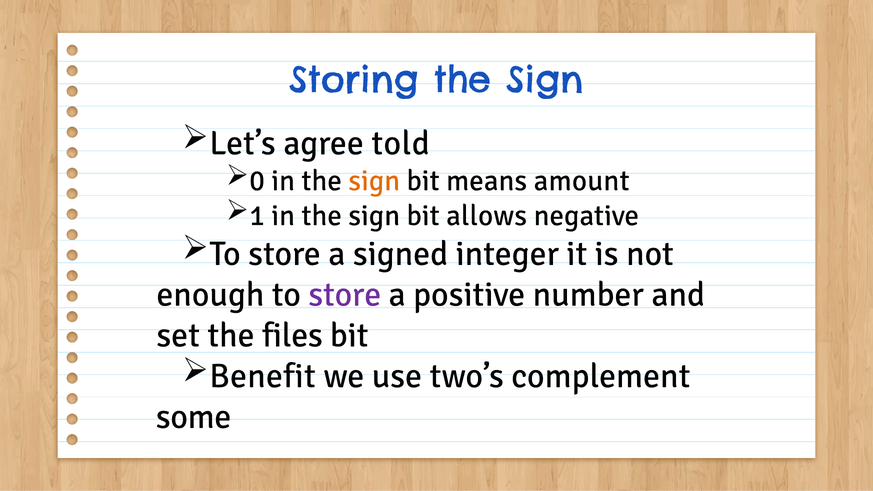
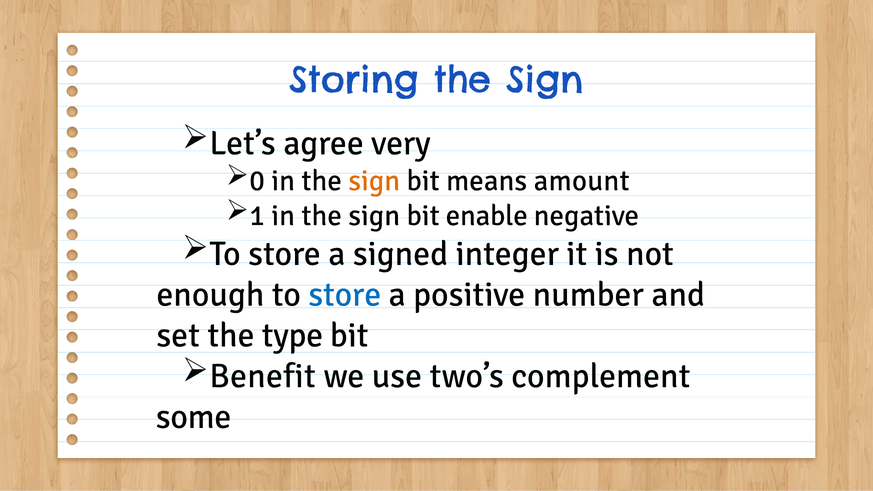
told: told -> very (401, 143)
allows: allows -> enable (487, 216)
store colour: purple -> blue (345, 294)
files: files -> type (292, 335)
